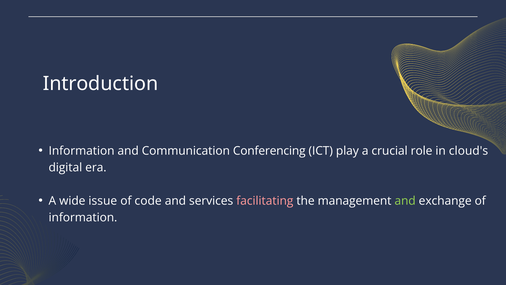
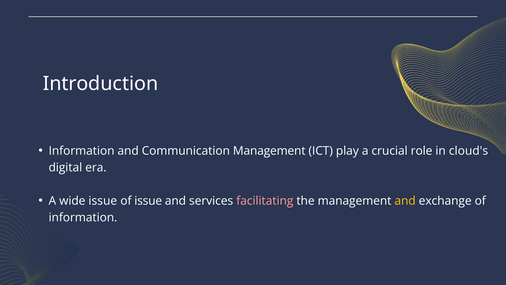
Communication Conferencing: Conferencing -> Management (269, 151)
of code: code -> issue (148, 201)
and colour: light green -> yellow (405, 201)
